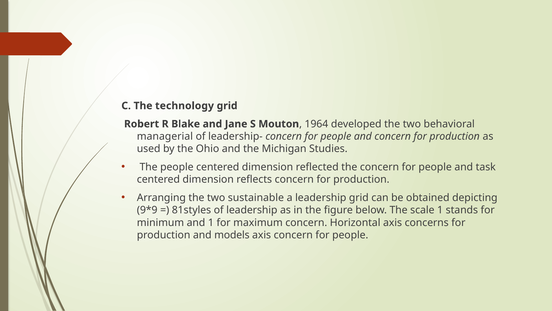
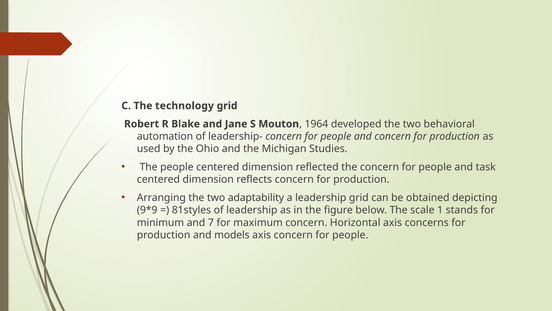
managerial: managerial -> automation (165, 136)
sustainable: sustainable -> adaptability (256, 197)
and 1: 1 -> 7 (211, 222)
